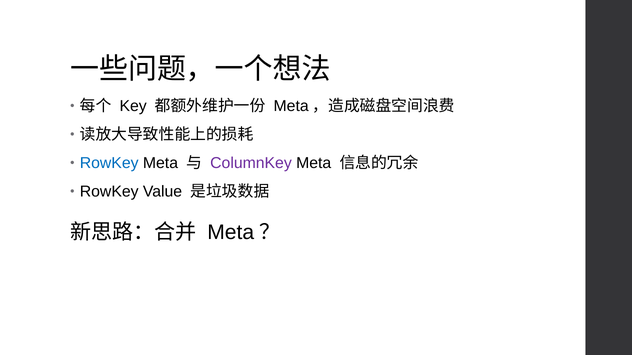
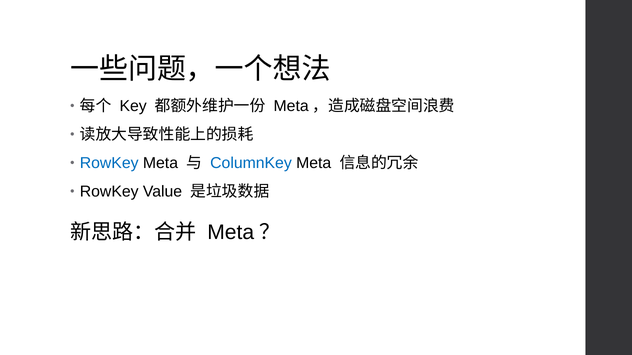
ColumnKey colour: purple -> blue (251, 163)
